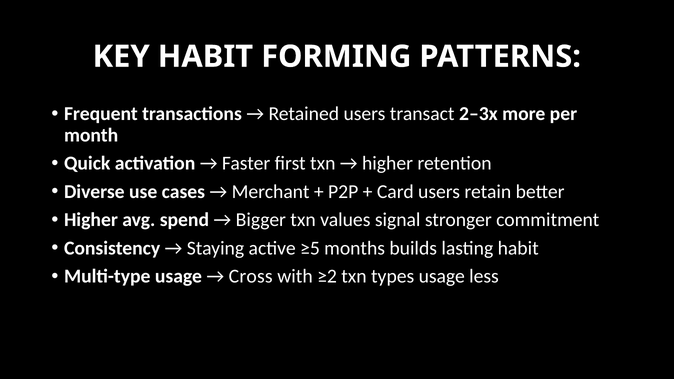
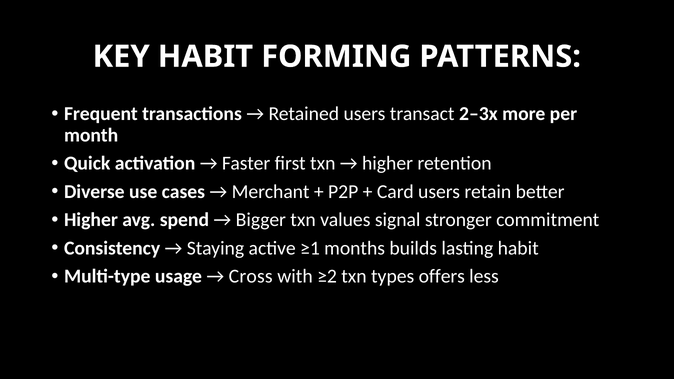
≥5: ≥5 -> ≥1 (310, 248)
types usage: usage -> offers (442, 276)
